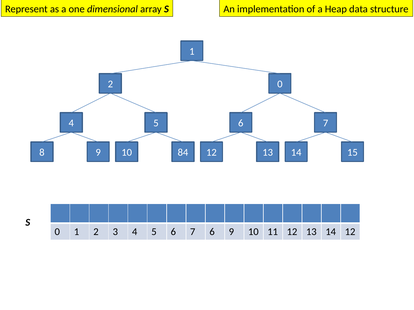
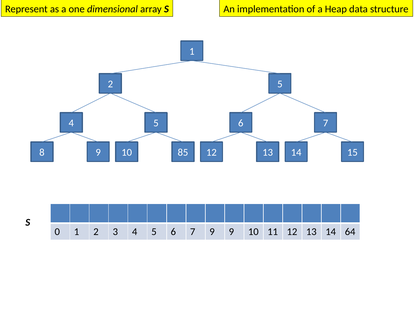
2 0: 0 -> 5 (280, 84)
84: 84 -> 85 (183, 153)
7 6: 6 -> 9 (212, 232)
14 12: 12 -> 64 (350, 232)
